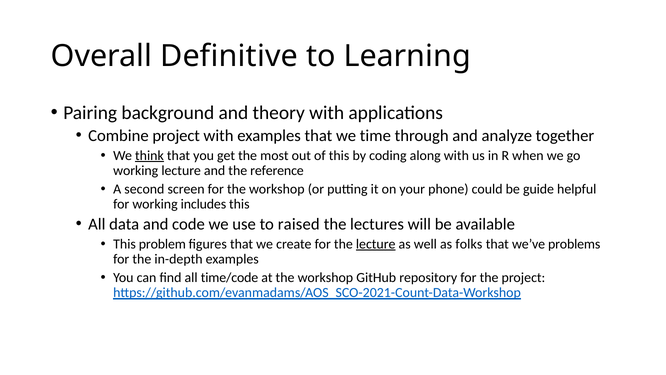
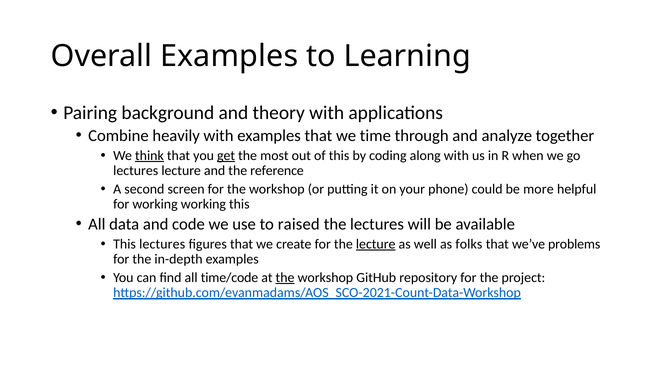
Overall Definitive: Definitive -> Examples (229, 56)
Combine project: project -> heavily (176, 136)
get underline: none -> present (226, 155)
working: working -> lectures (136, 170)
guide: guide -> more (538, 189)
working includes: includes -> working (203, 204)
This problem: problem -> lectures (162, 244)
the underline: none -> present (285, 277)
